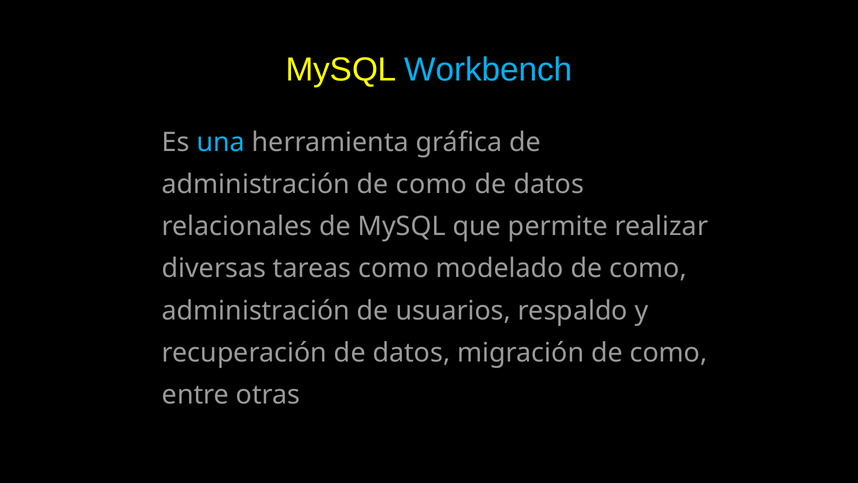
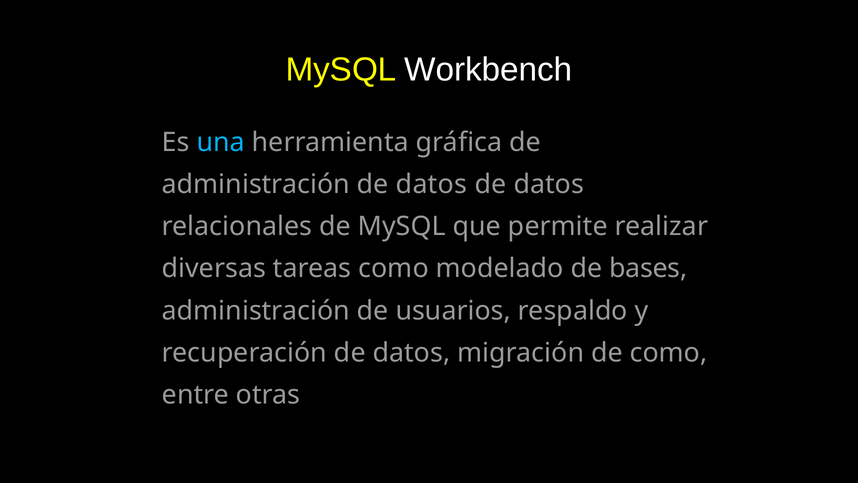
Workbench colour: light blue -> white (488, 69)
administración de como: como -> datos (432, 184)
modelado de como: como -> bases (648, 268)
